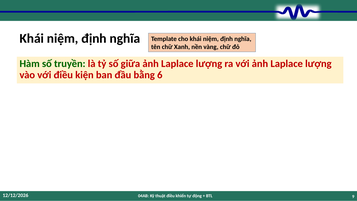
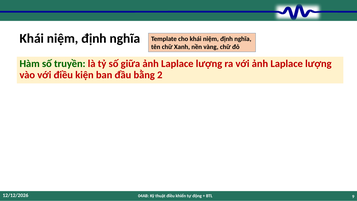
6: 6 -> 2 (160, 75)
